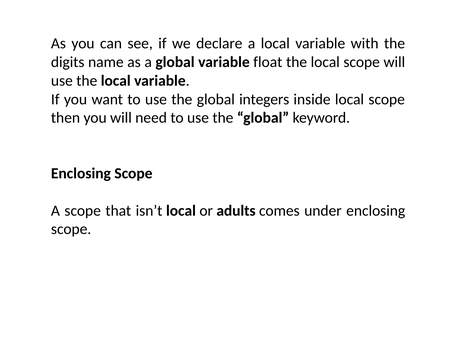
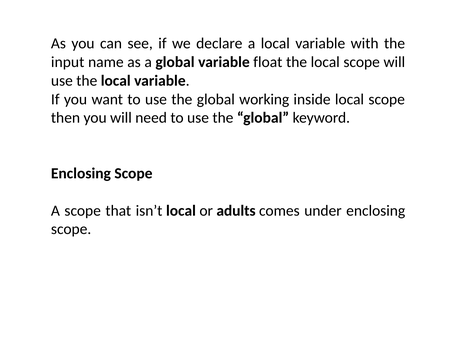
digits: digits -> input (68, 62)
integers: integers -> working (264, 99)
